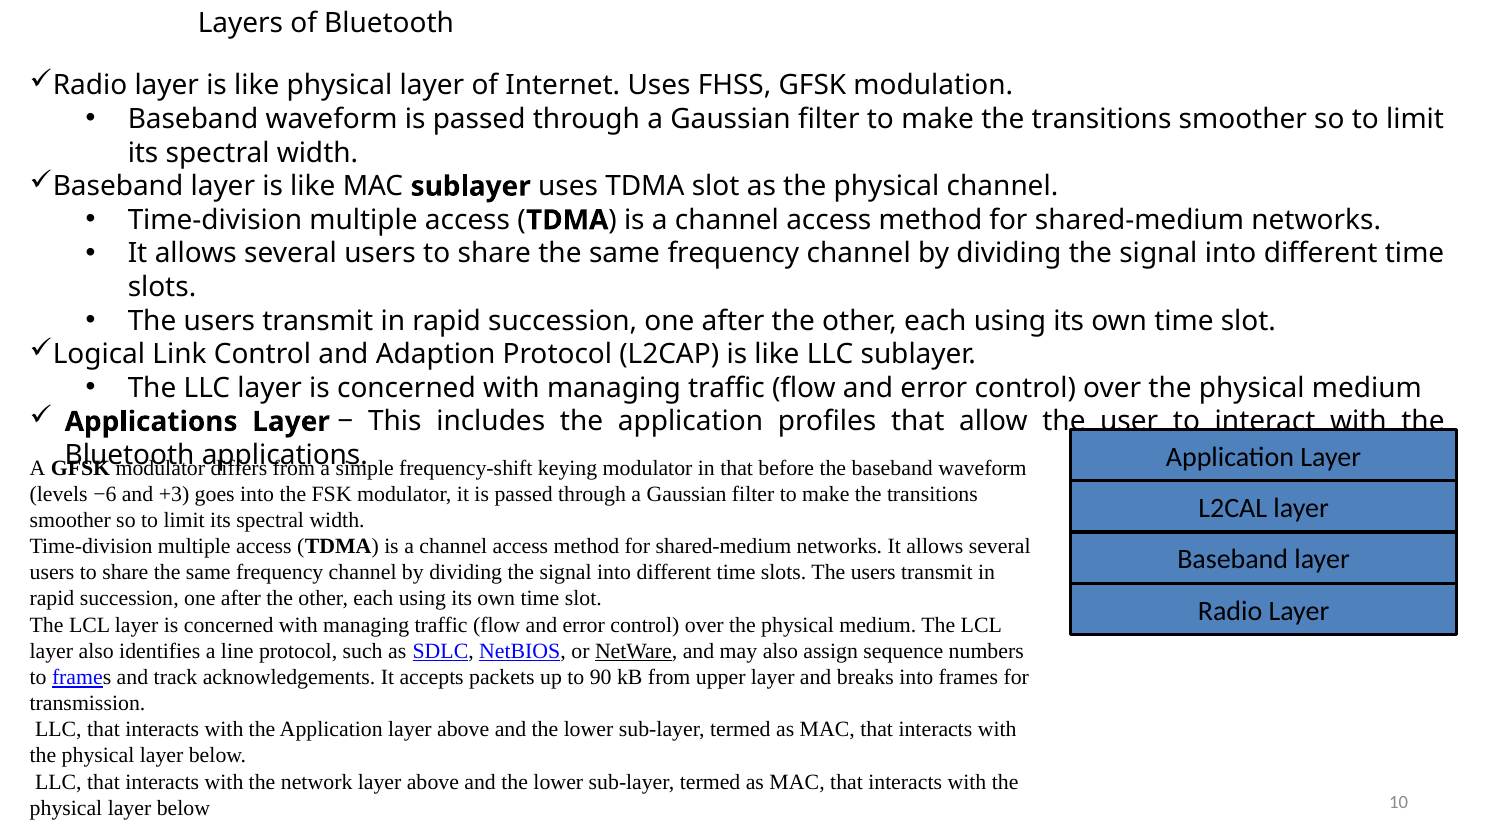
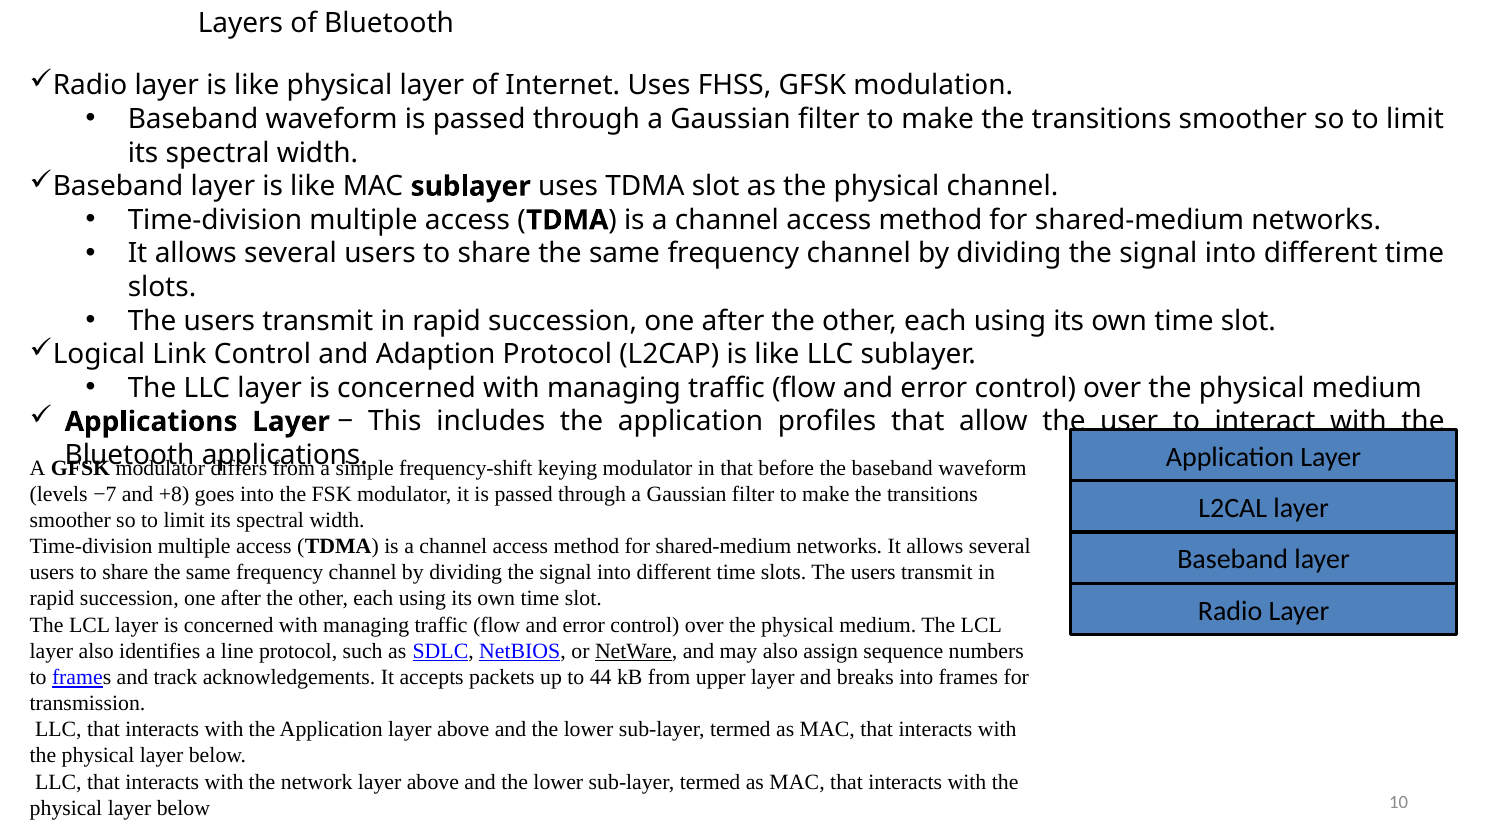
−6: −6 -> −7 (105, 494)
+3: +3 -> +8 (174, 494)
90: 90 -> 44 (601, 678)
